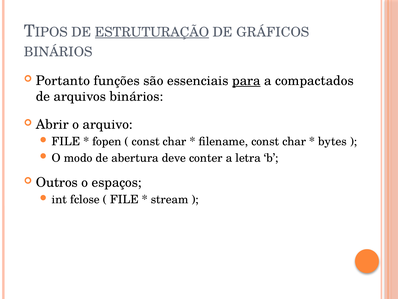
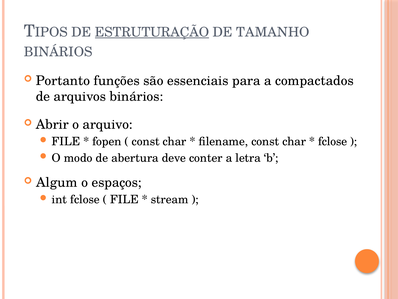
GRÁFICOS: GRÁFICOS -> TAMANHO (273, 32)
para underline: present -> none (246, 81)
bytes: bytes -> fclose (333, 141)
Outros: Outros -> Algum (57, 182)
